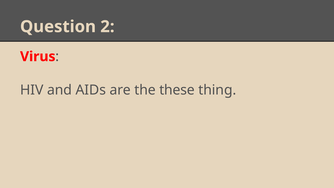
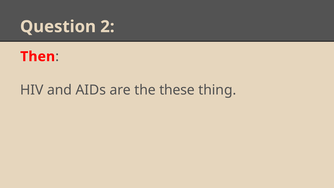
Virus: Virus -> Then (38, 57)
